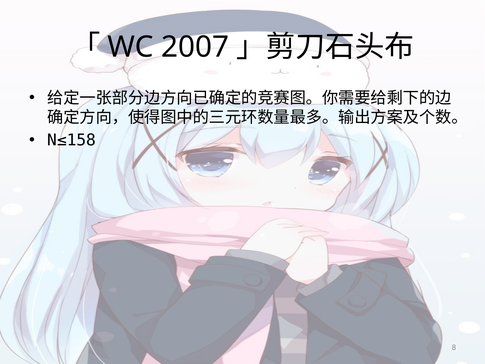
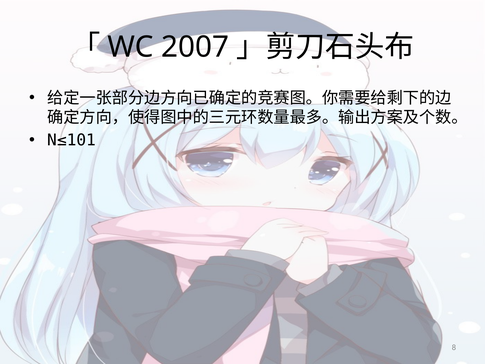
N≤158: N≤158 -> N≤101 (72, 140)
